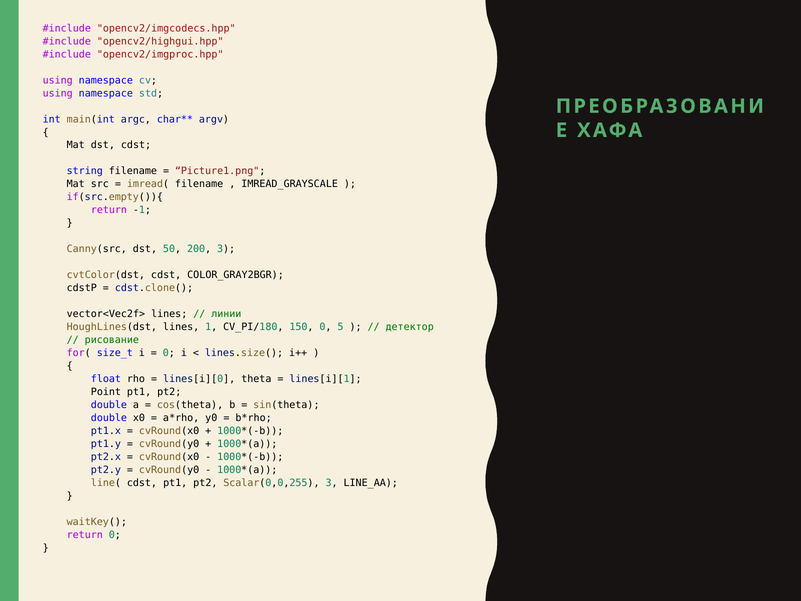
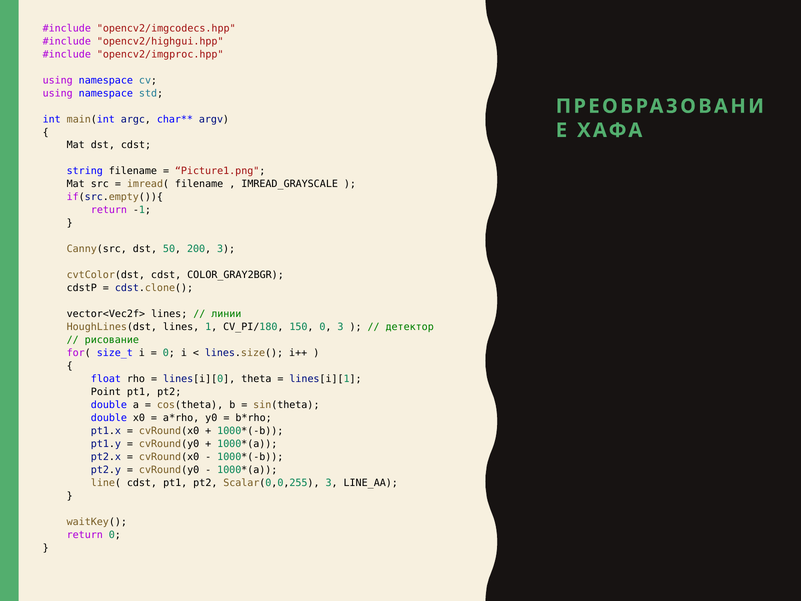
0 5: 5 -> 3 (341, 327)
